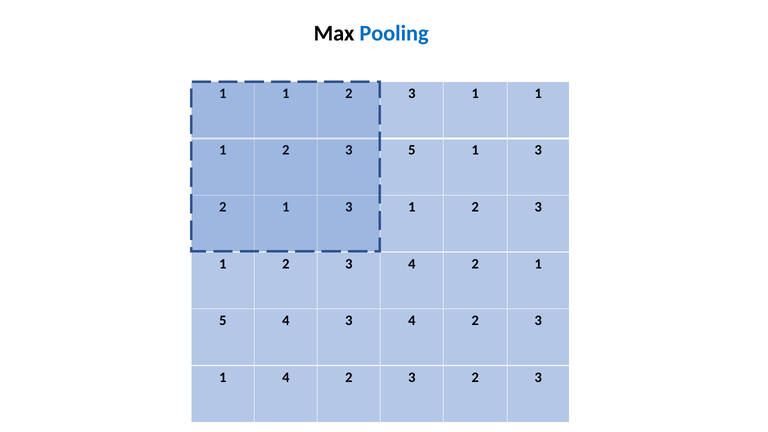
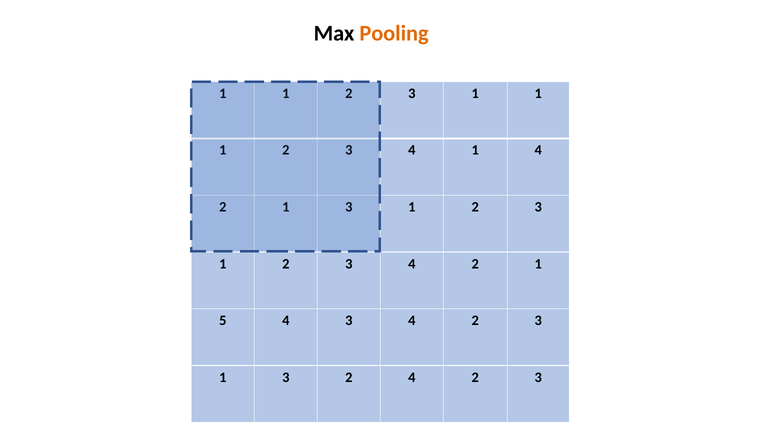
Pooling colour: blue -> orange (394, 33)
5: 5 -> 4 (412, 150)
3: 3 -> 4 (538, 150)
4: 4 -> 3 (286, 377)
3: 3 -> 4 (412, 377)
